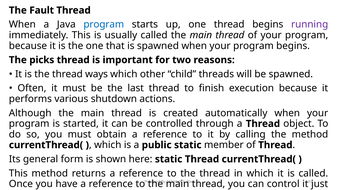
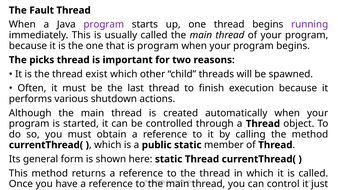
program colour: blue -> purple (104, 24)
is spawned: spawned -> program (158, 46)
ways: ways -> exist (96, 74)
